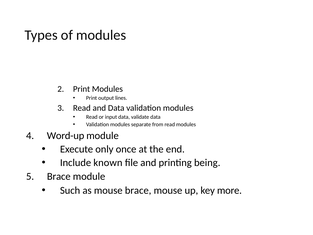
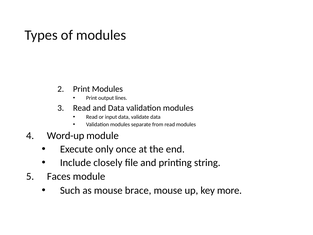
known: known -> closely (108, 162)
being: being -> string (207, 162)
Brace: Brace -> Faces (59, 176)
